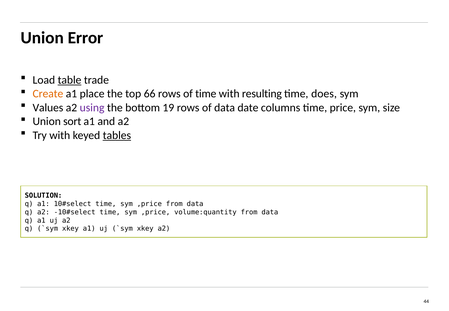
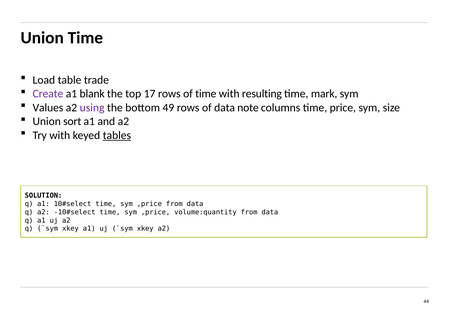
Union Error: Error -> Time (85, 38)
table underline: present -> none (70, 80)
Create colour: orange -> purple (48, 94)
place: place -> blank (92, 94)
66: 66 -> 17 (150, 94)
does: does -> mark (324, 94)
19: 19 -> 49 (168, 108)
date: date -> note (248, 108)
